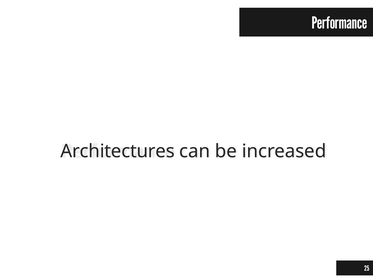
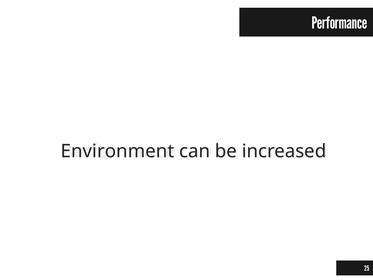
Architectures: Architectures -> Environment (117, 151)
